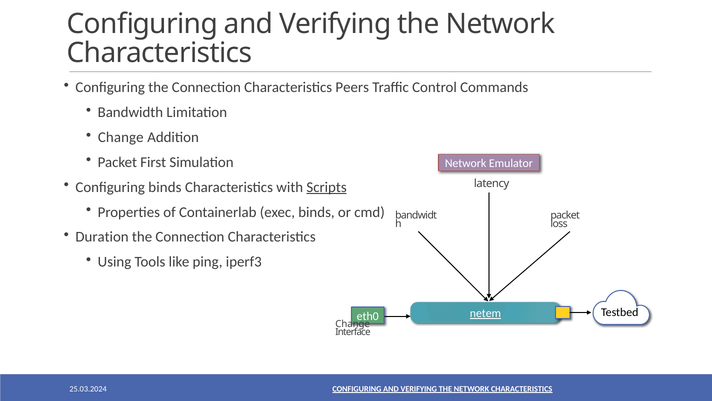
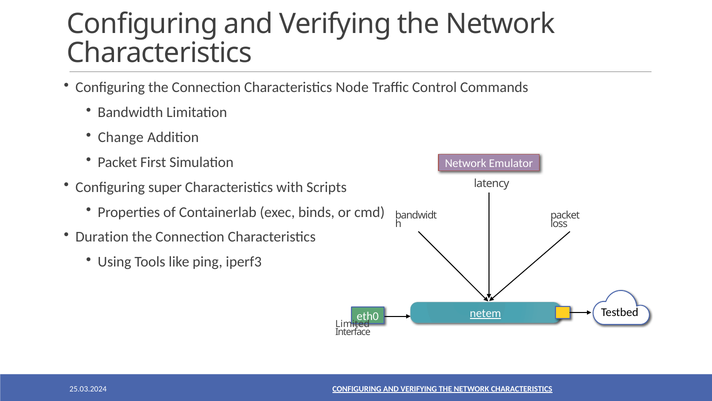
Peers: Peers -> Node (352, 87)
Configuring binds: binds -> super (165, 187)
Scripts underline: present -> none (327, 187)
Change: Change -> Limited (353, 324)
